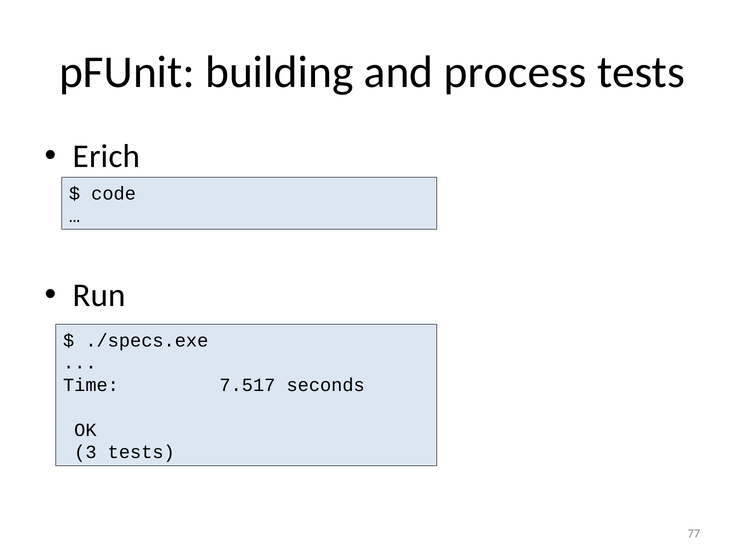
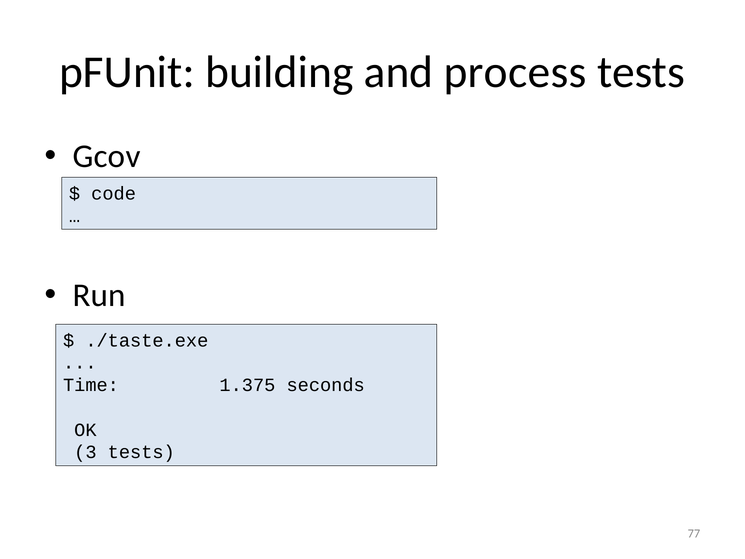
Erich: Erich -> Gcov (107, 156)
./specs.exe: ./specs.exe -> ./taste.exe (147, 340)
7.517: 7.517 -> 1.375 (247, 385)
